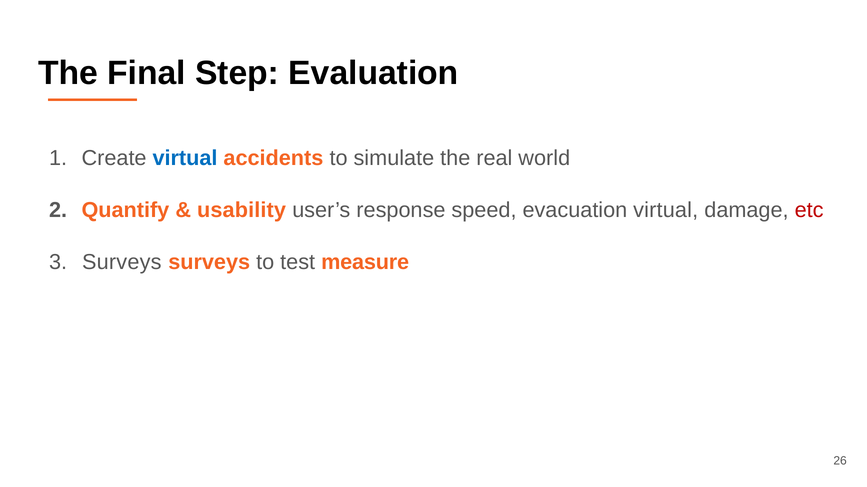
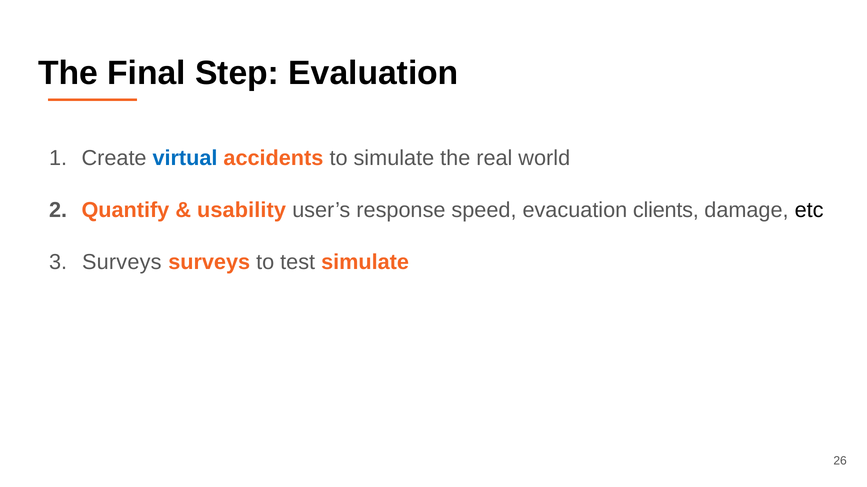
evacuation virtual: virtual -> clients (666, 210)
etc colour: red -> black (809, 210)
test measure: measure -> simulate (365, 263)
